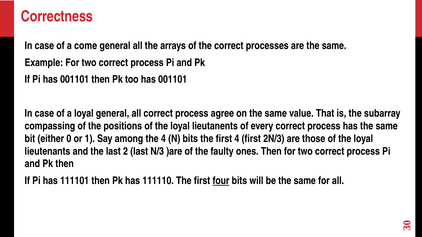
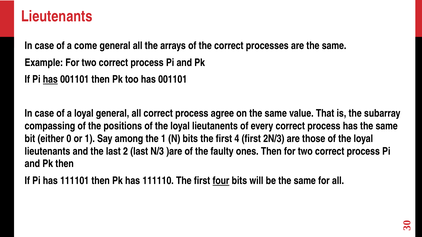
Correctness: Correctness -> Lieutenants (57, 16)
has underline: none -> present (50, 80)
the 4: 4 -> 1 (163, 139)
